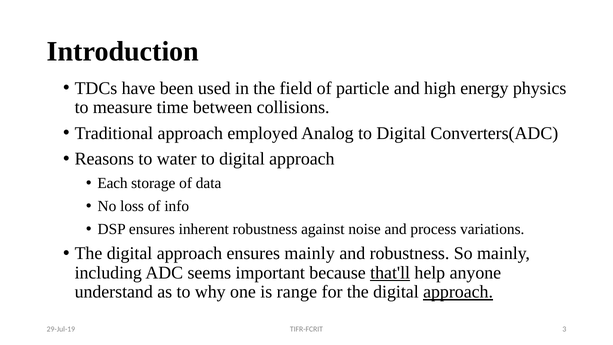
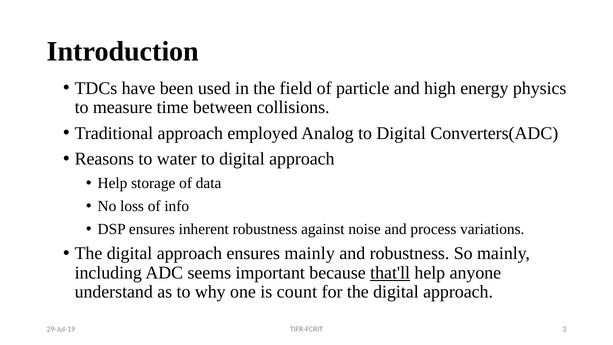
Each: Each -> Help (112, 183)
range: range -> count (297, 292)
approach underline: present -> none (458, 292)
